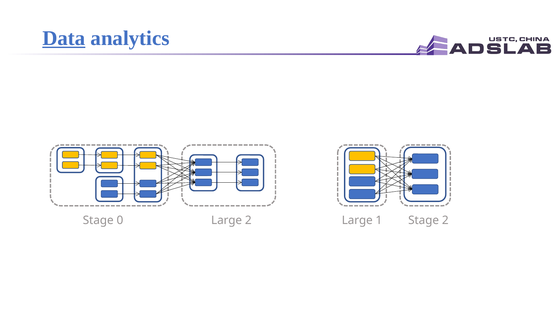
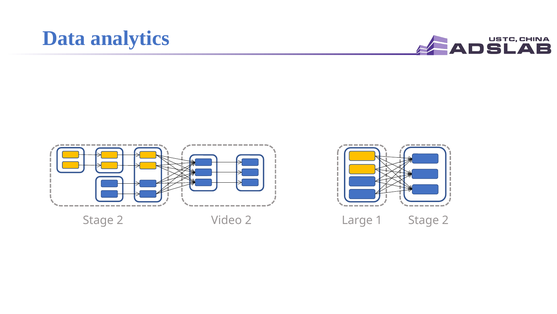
Data underline: present -> none (64, 38)
0: 0 -> 2 (120, 220)
Large: Large -> Video (227, 220)
